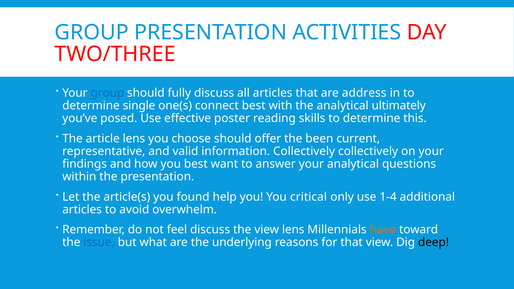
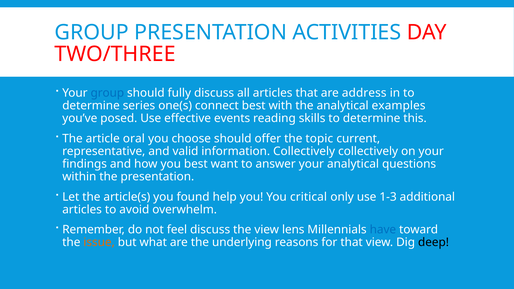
single: single -> series (139, 106)
ultimately: ultimately -> examples (399, 106)
poster: poster -> events (232, 118)
article lens: lens -> oral (134, 139)
been: been -> topic (319, 139)
1-4: 1-4 -> 1-3 (388, 197)
have colour: orange -> blue (383, 230)
issue colour: blue -> orange (99, 243)
